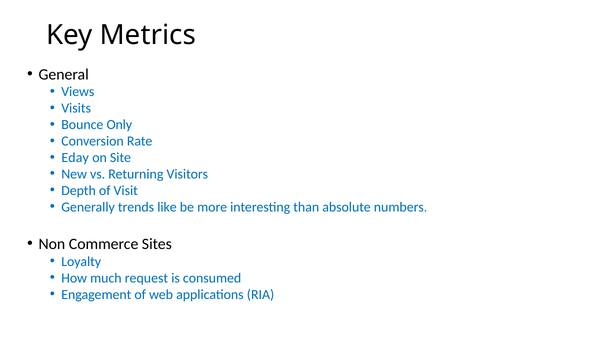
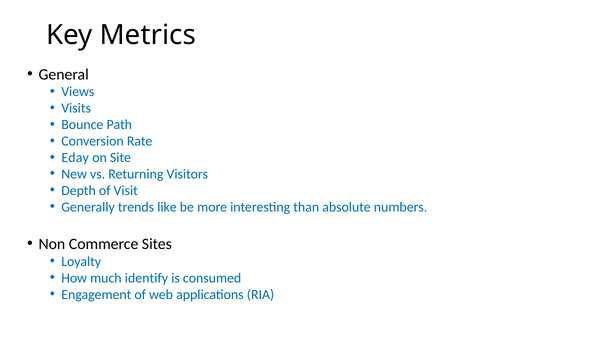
Only: Only -> Path (119, 125)
request: request -> identify (146, 278)
